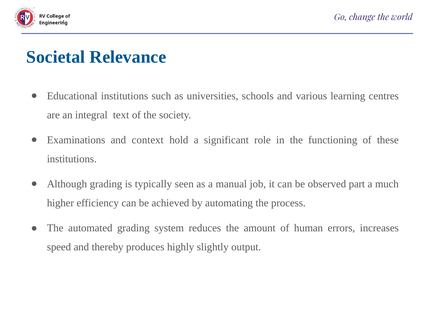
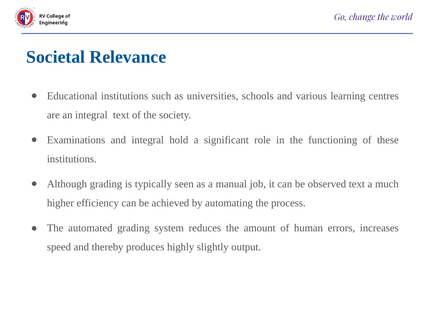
and context: context -> integral (148, 140)
observed part: part -> text (357, 184)
